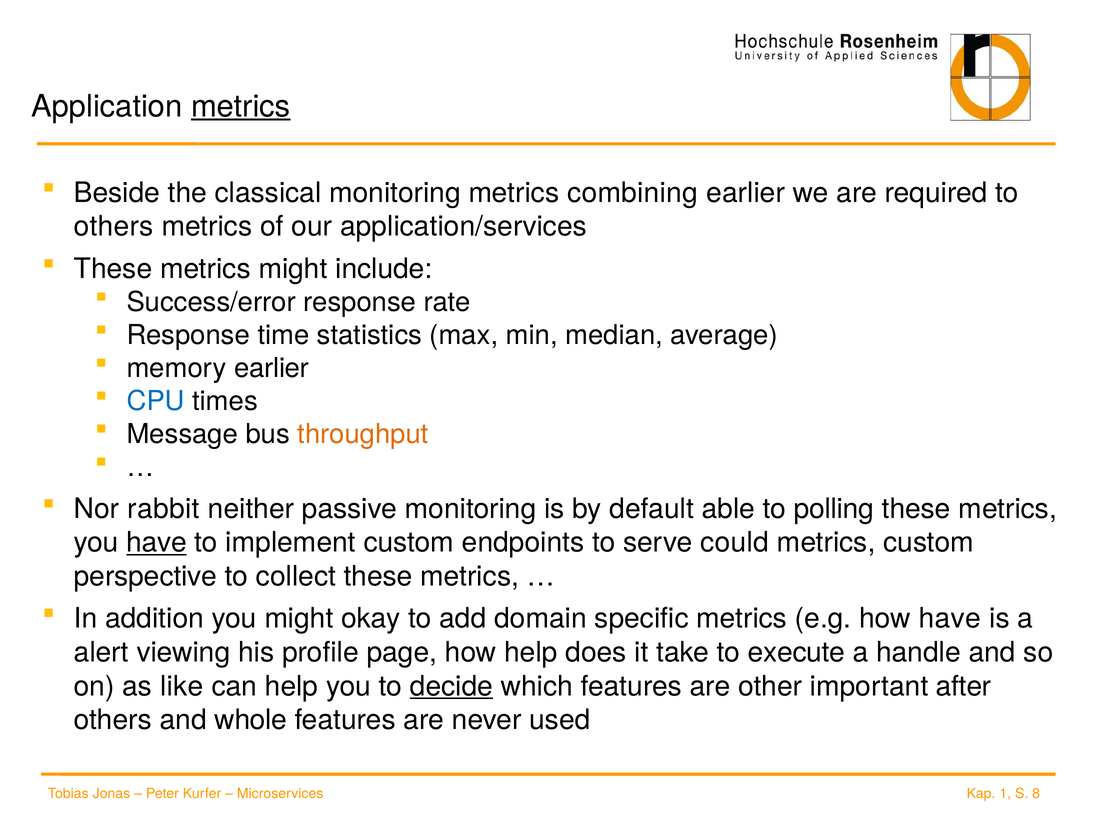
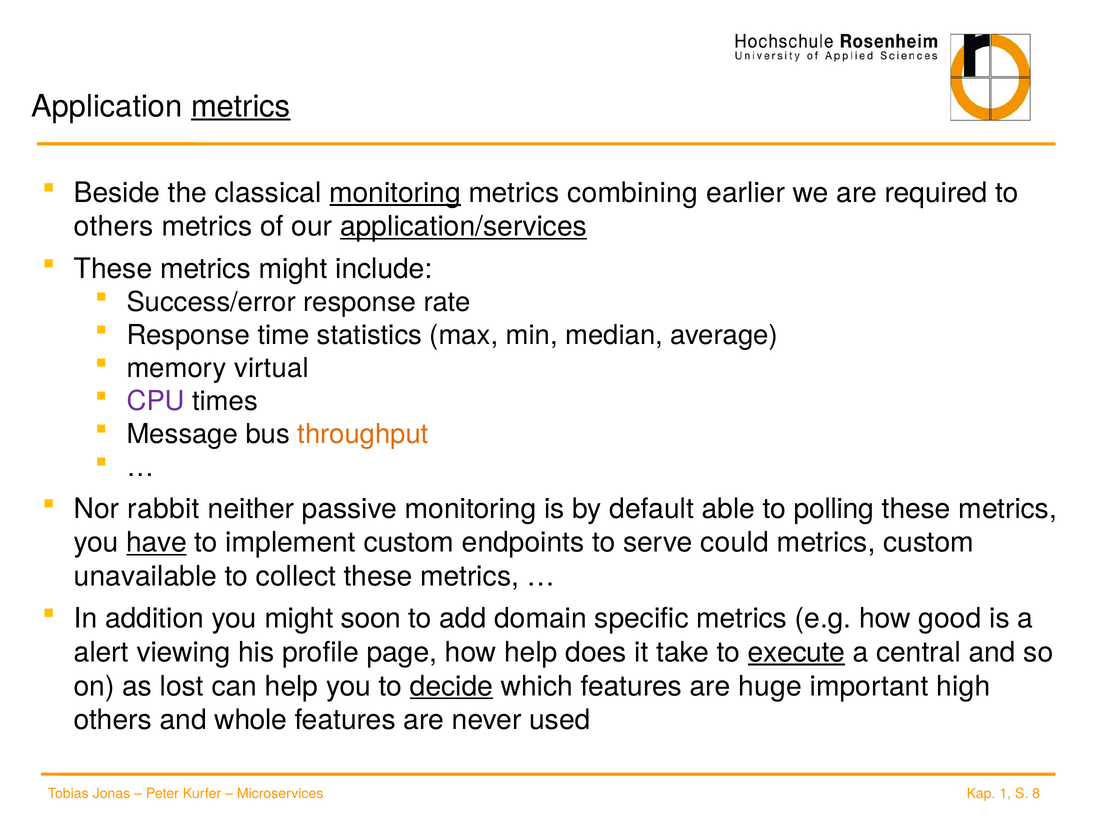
monitoring underline: none -> present (395, 193)
application/services underline: none -> present (464, 227)
memory earlier: earlier -> virtual (271, 368)
CPU colour: blue -> purple (156, 401)
perspective: perspective -> unavailable (145, 577)
okay: okay -> soon (371, 619)
how have: have -> good (950, 619)
execute underline: none -> present (796, 653)
handle: handle -> central (918, 653)
like: like -> lost (182, 686)
other: other -> huge (770, 686)
after: after -> high (963, 686)
